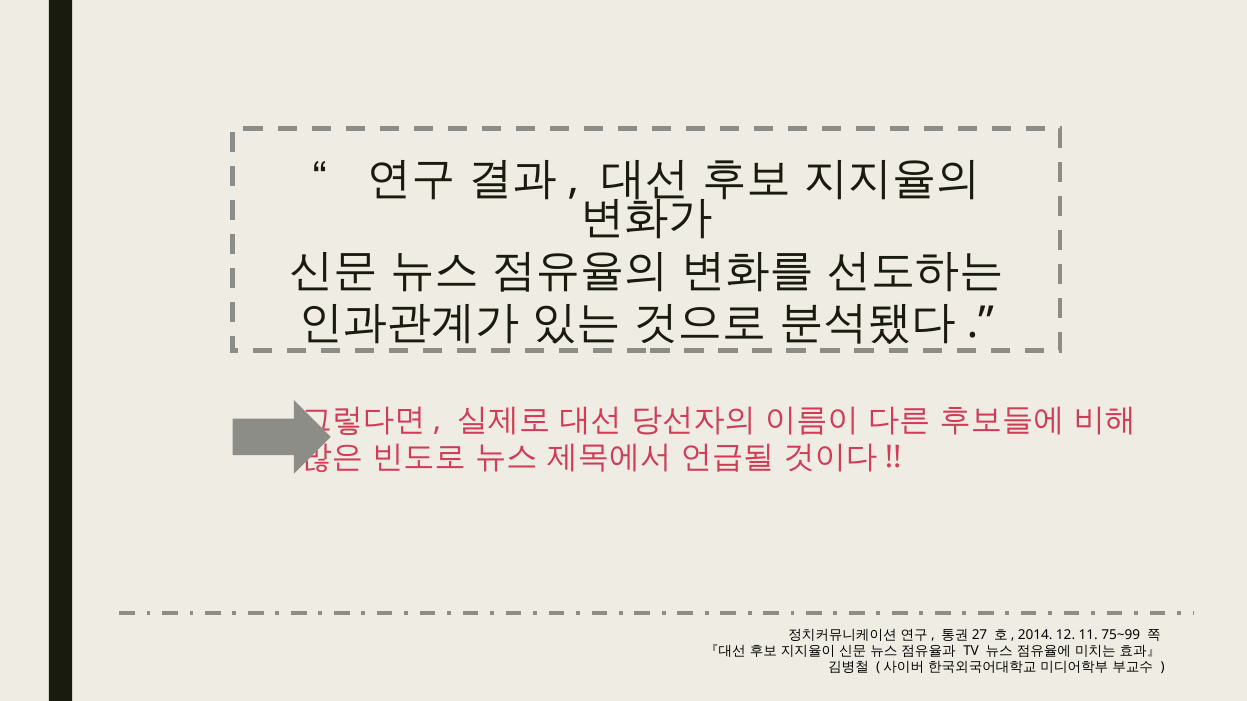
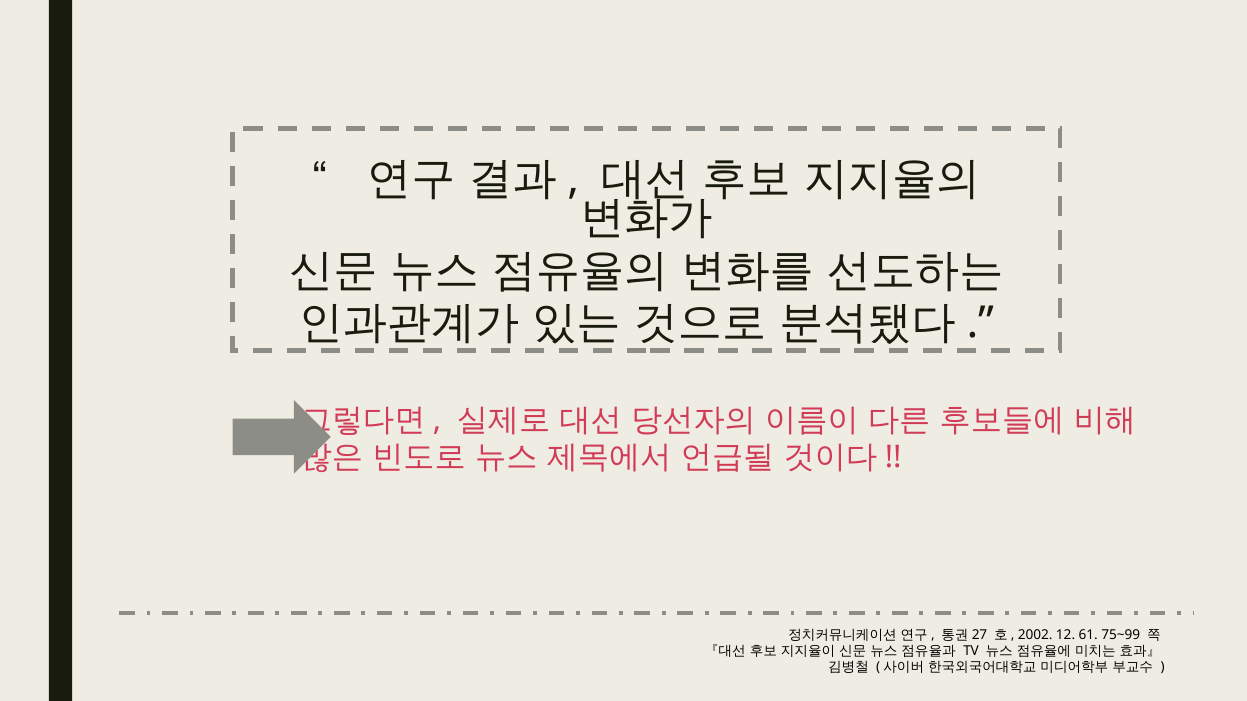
2014: 2014 -> 2002 (1035, 635)
11: 11 -> 61 (1088, 635)
